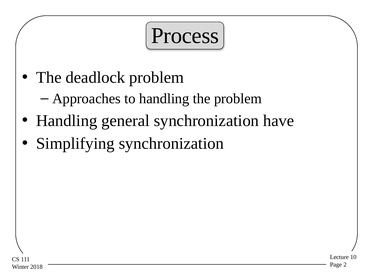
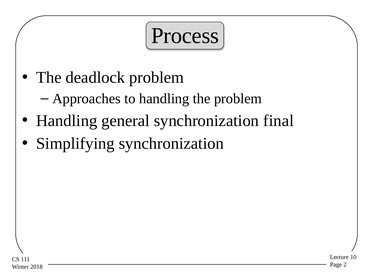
have: have -> final (278, 121)
